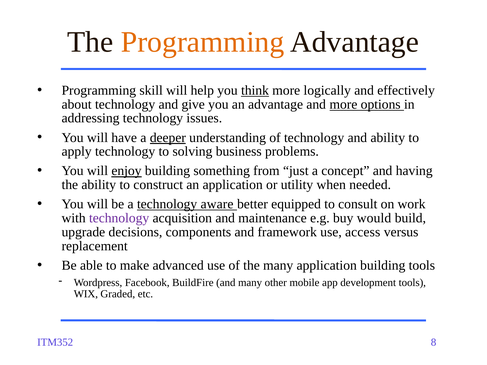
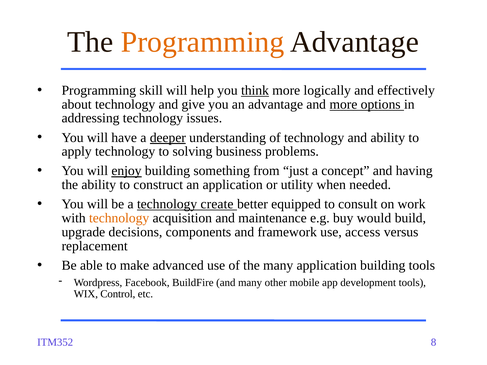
aware: aware -> create (217, 204)
technology colour: purple -> orange (119, 218)
Graded: Graded -> Control (118, 294)
